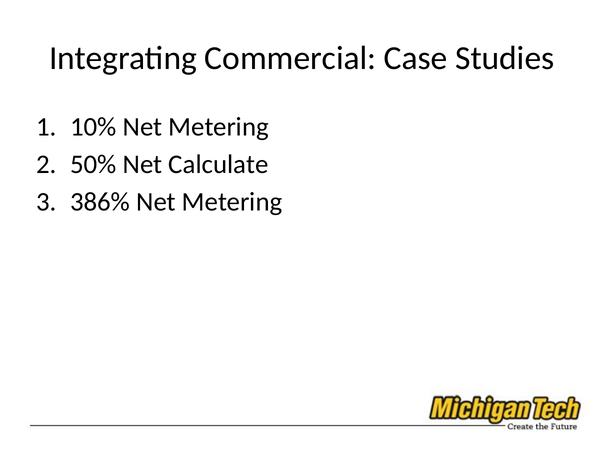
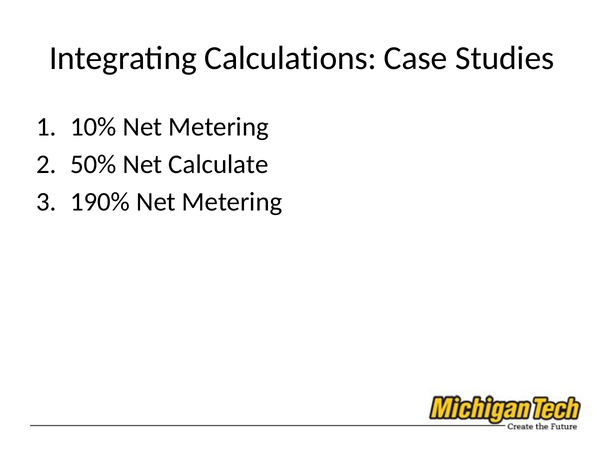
Commercial: Commercial -> Calculations (290, 58)
386%: 386% -> 190% (100, 202)
